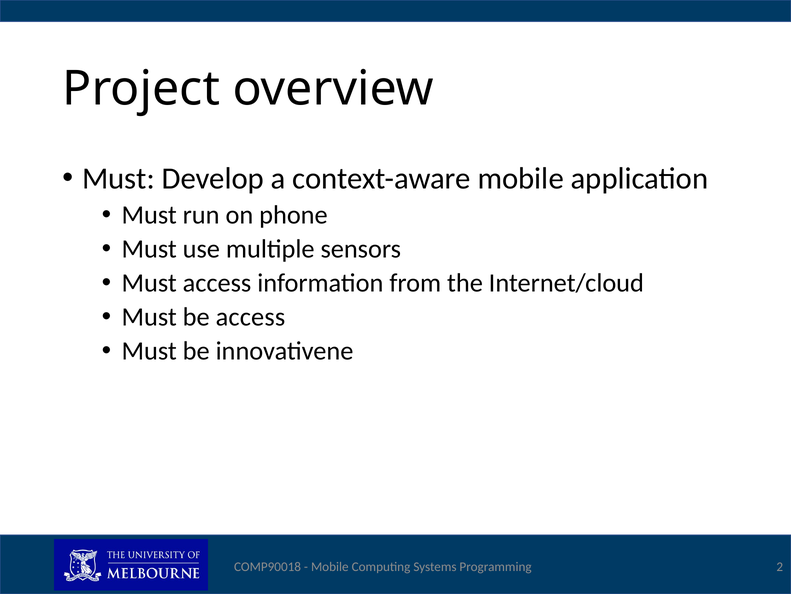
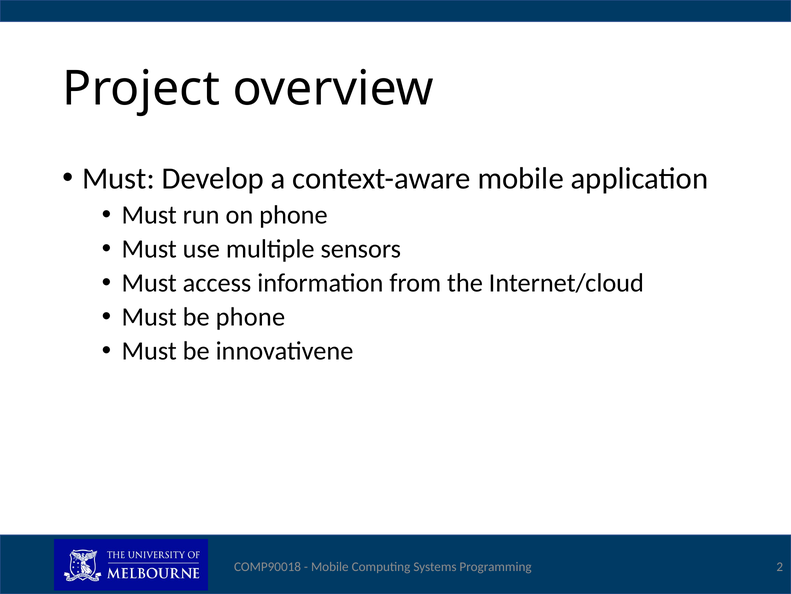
be access: access -> phone (250, 317)
